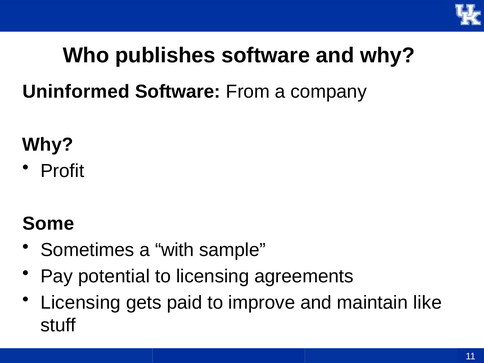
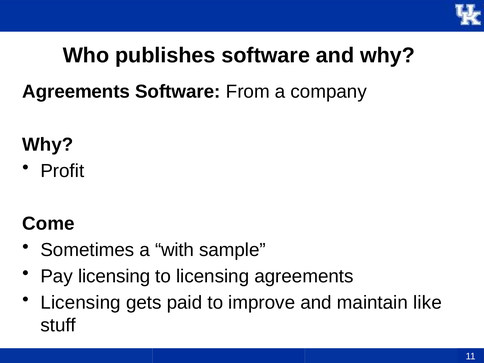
Uninformed: Uninformed -> Agreements (76, 92)
Some: Some -> Come (48, 224)
Pay potential: potential -> licensing (114, 276)
